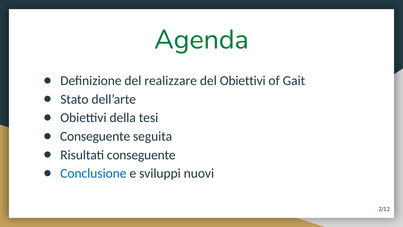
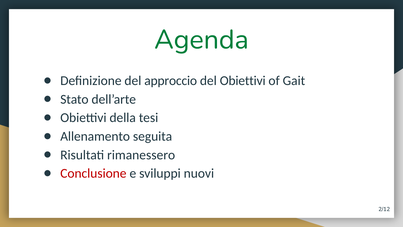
realizzare: realizzare -> approccio (171, 81)
Conseguente: Conseguente -> Allenamento (95, 136)
Risultati conseguente: conseguente -> rimanessero (141, 155)
Conclusione colour: blue -> red (93, 173)
